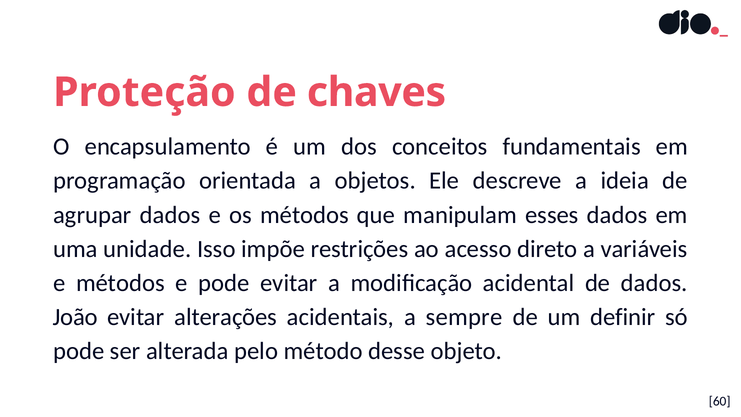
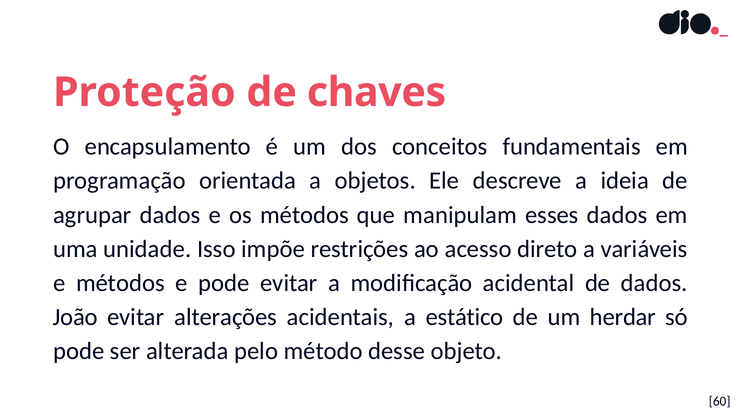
sempre: sempre -> estático (464, 317)
definir: definir -> herdar (623, 317)
